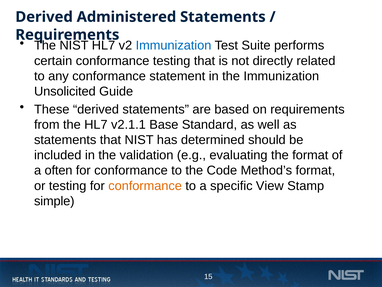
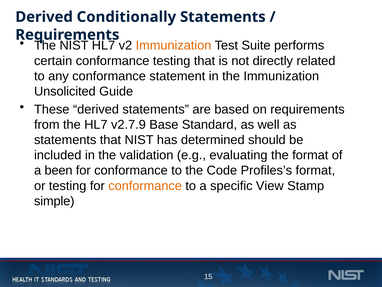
Administered: Administered -> Conditionally (126, 17)
Immunization colour: blue -> orange (173, 45)
v2.1.1: v2.1.1 -> v2.7.9 (128, 124)
often: often -> been (59, 170)
Method’s: Method’s -> Profiles’s (266, 170)
